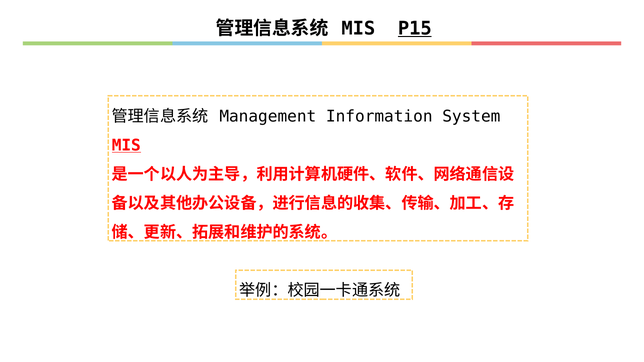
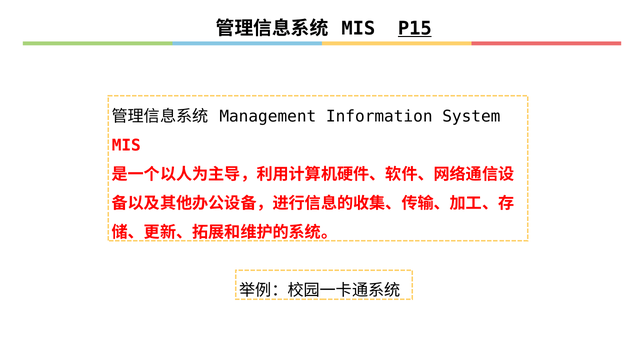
MIS underline: present -> none (126, 145)
